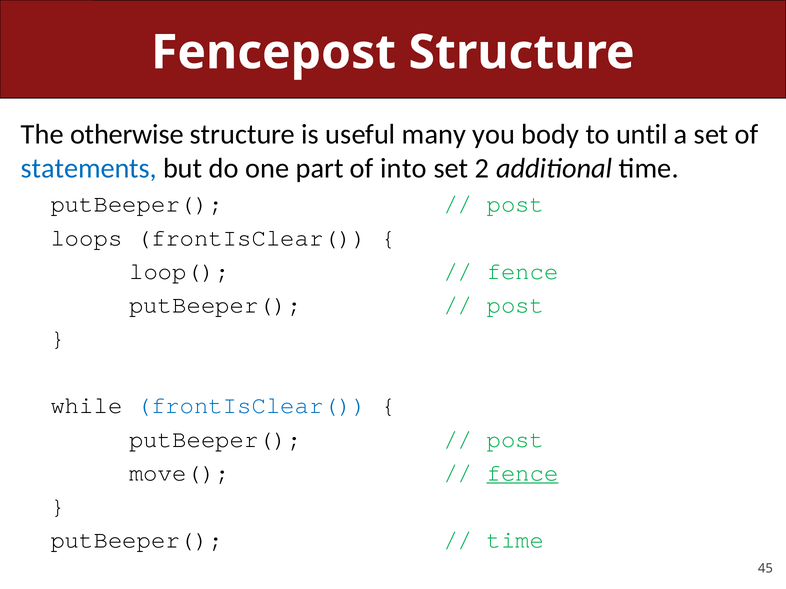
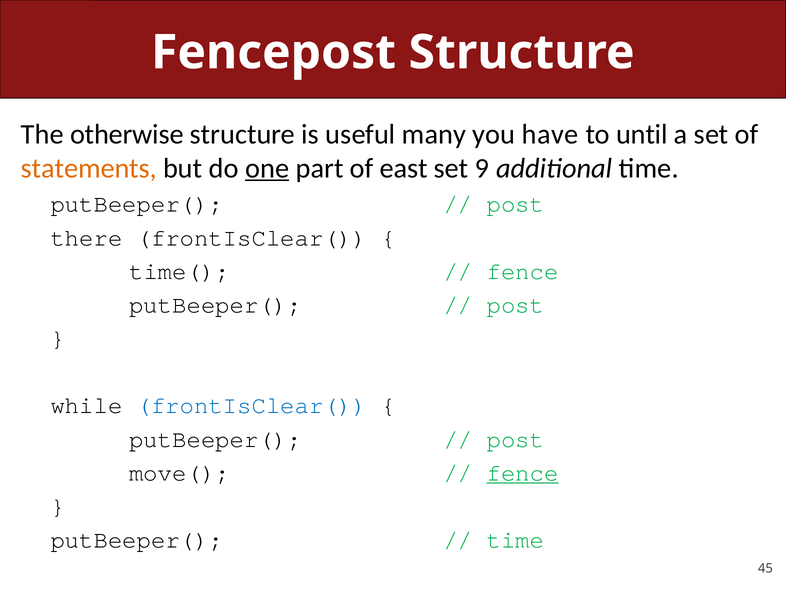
body: body -> have (550, 134)
statements colour: blue -> orange (89, 168)
one underline: none -> present (267, 168)
into: into -> east (404, 168)
2: 2 -> 9 (482, 168)
loops: loops -> there (87, 238)
loop(: loop( -> time( (179, 271)
